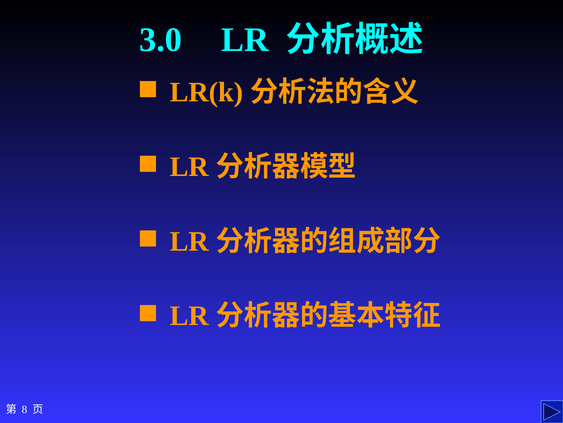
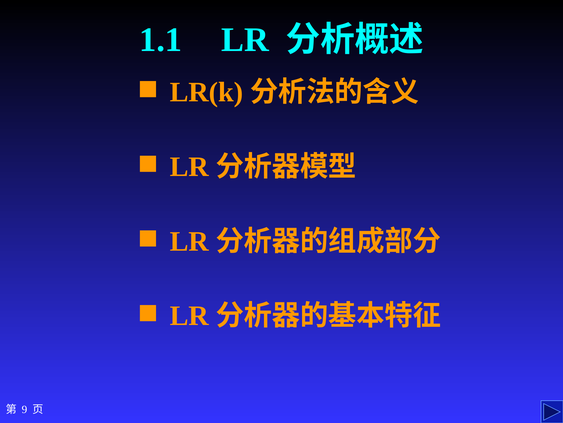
3.0: 3.0 -> 1.1 (161, 40)
8: 8 -> 9 (24, 409)
